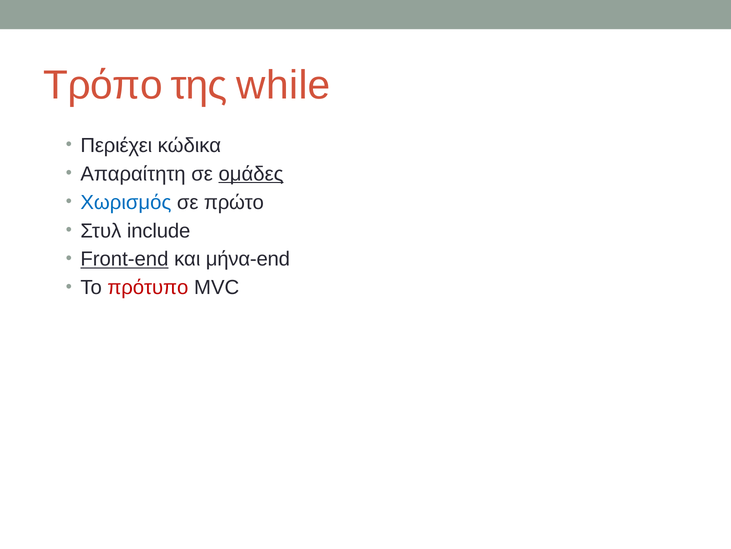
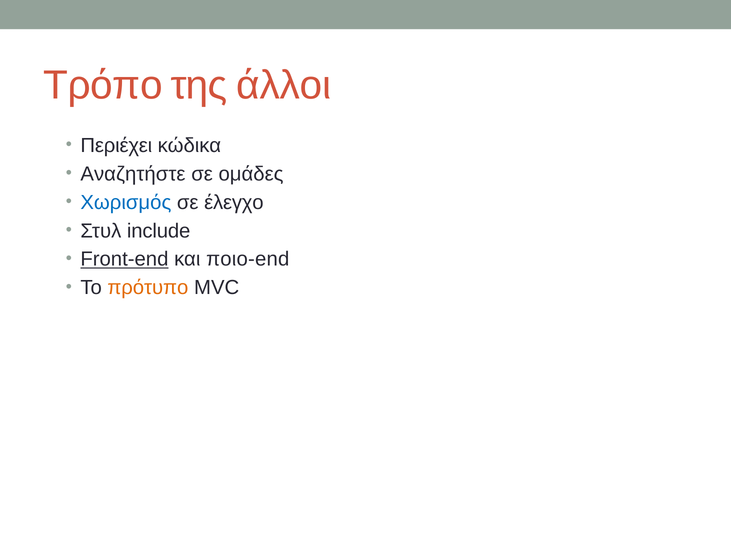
while: while -> άλλοι (284, 85)
Απαραίτητη: Απαραίτητη -> Αναζητήστε (133, 174)
ομάδες underline: present -> none (251, 174)
πρώτο: πρώτο -> έλεγχο (234, 202)
μήνα-end: μήνα-end -> ποιο-end (248, 259)
πρότυπο colour: red -> orange (148, 287)
